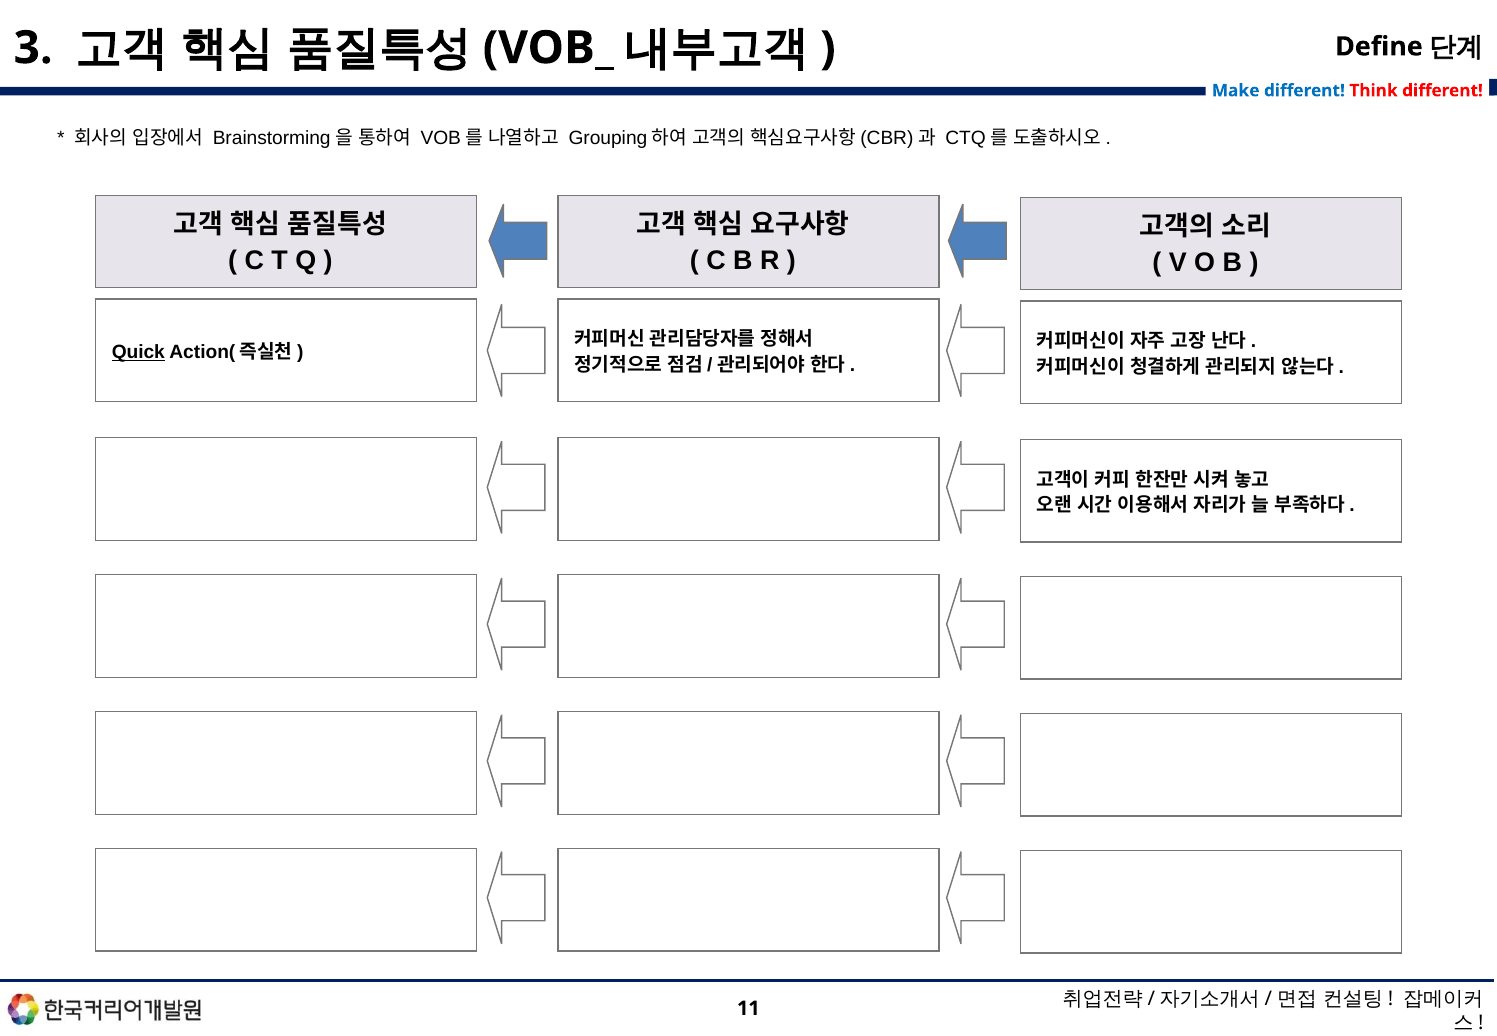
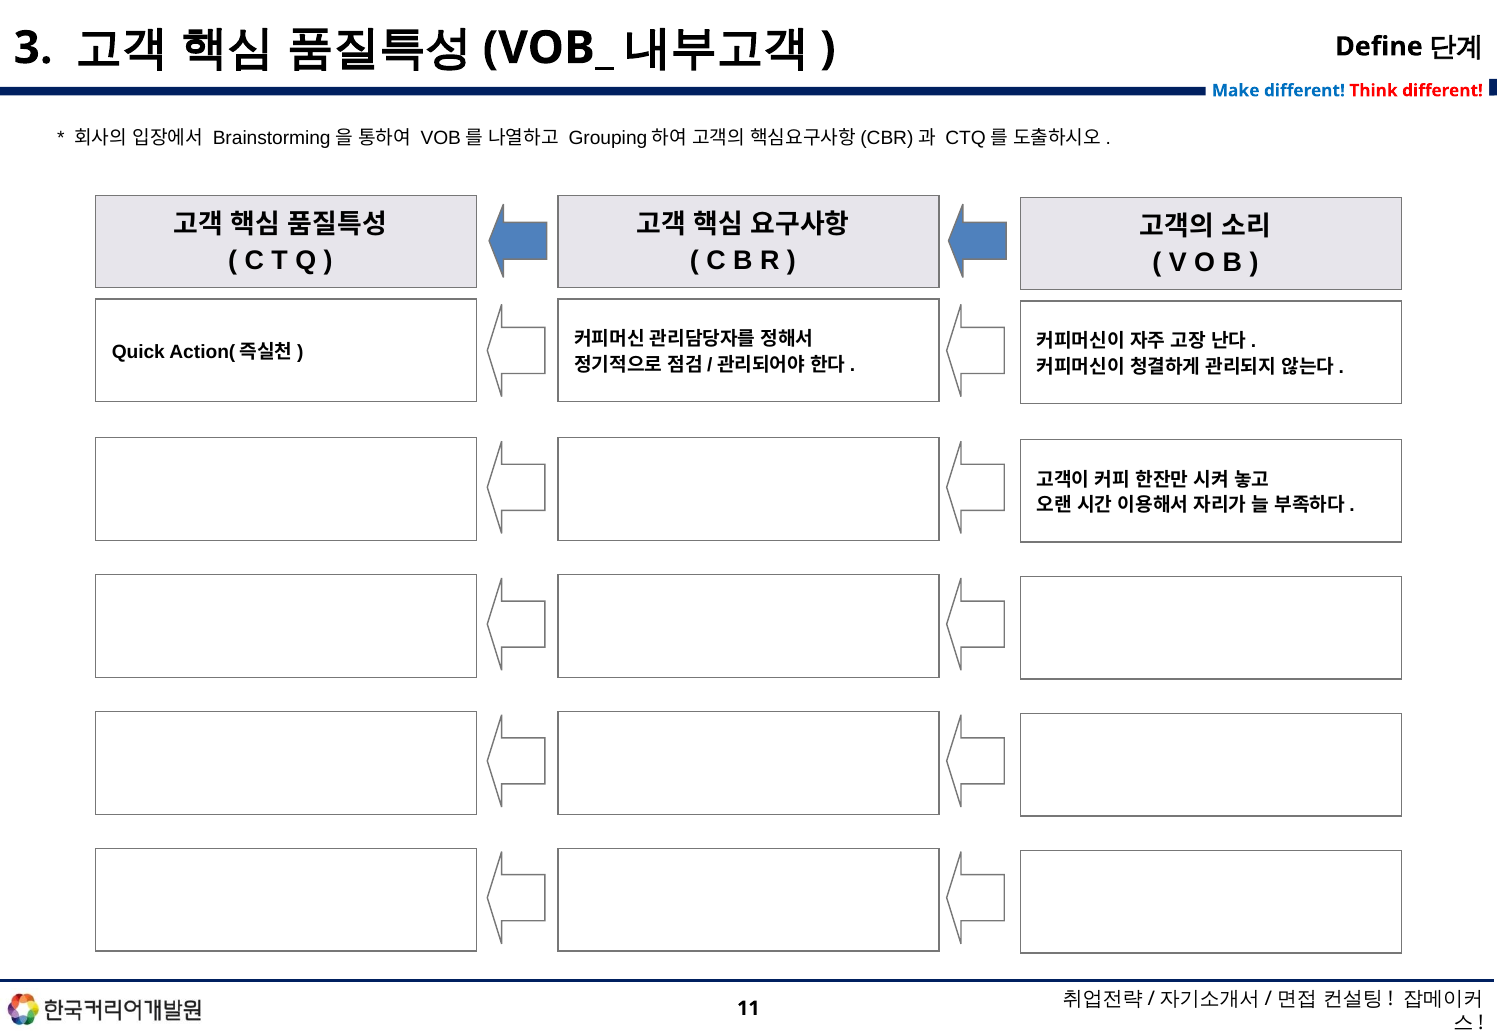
Quick underline: present -> none (138, 352)
